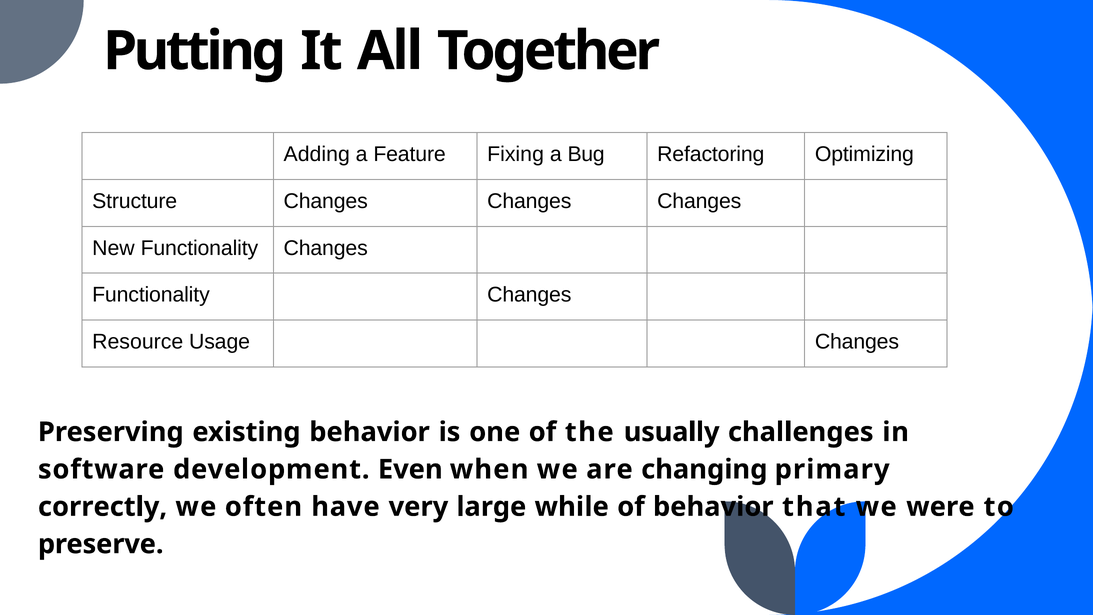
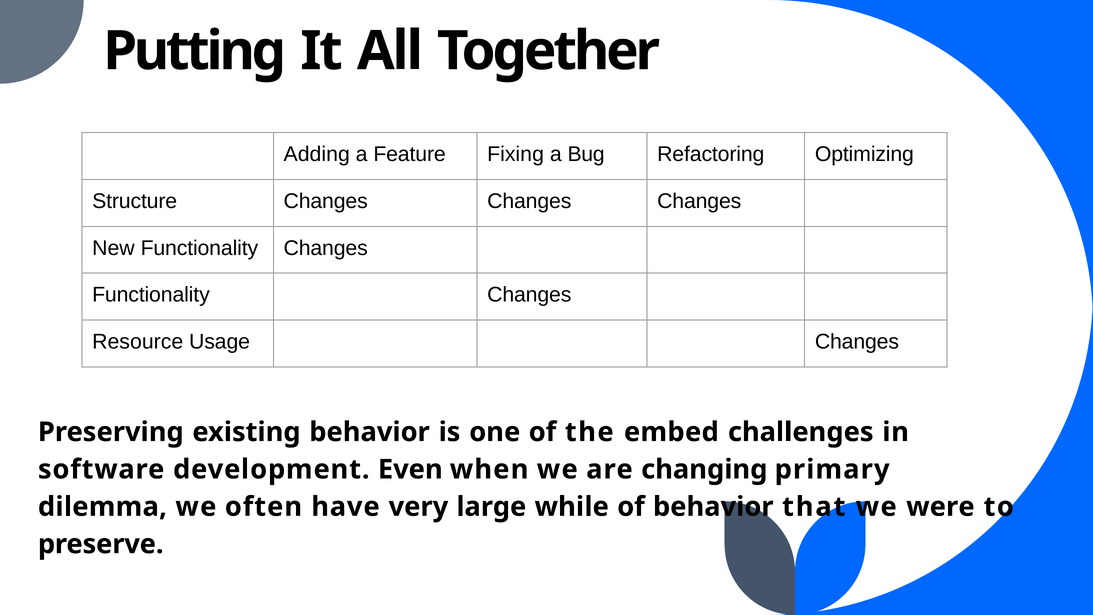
usually: usually -> embed (671, 432)
correctly: correctly -> dilemma (102, 507)
